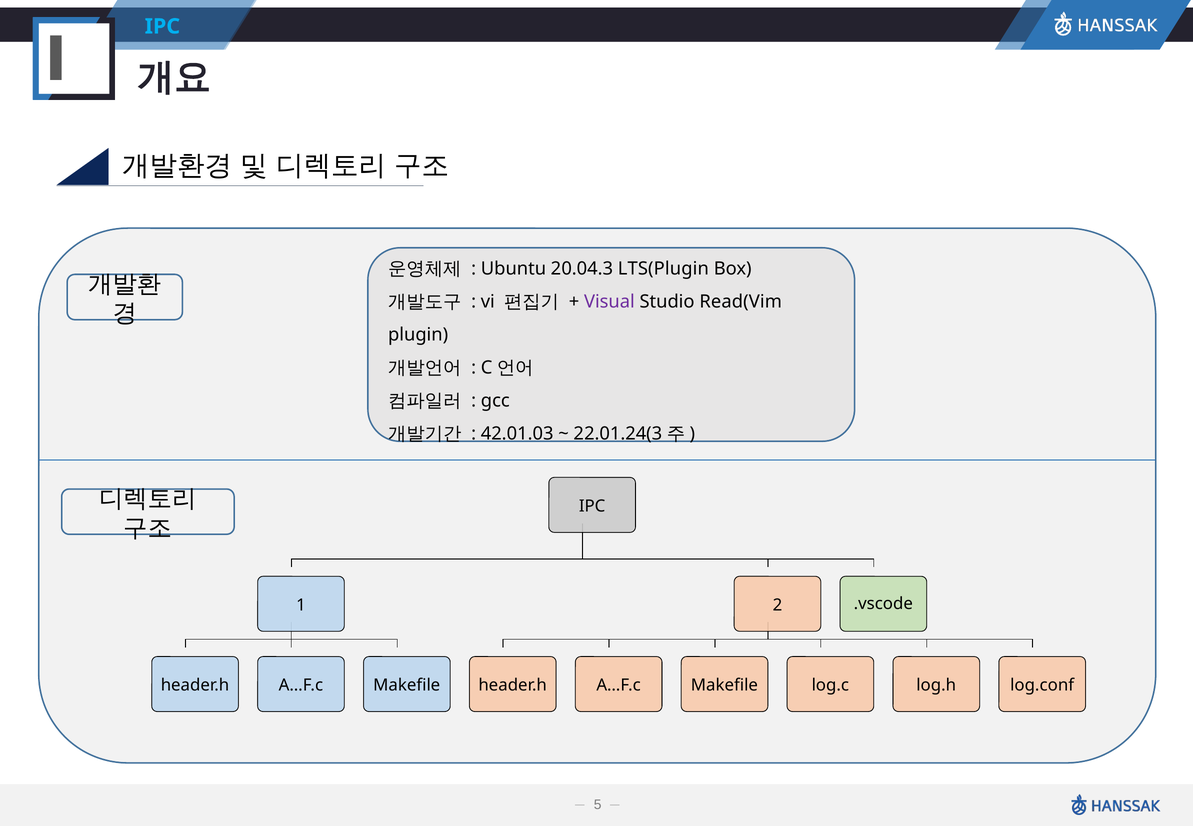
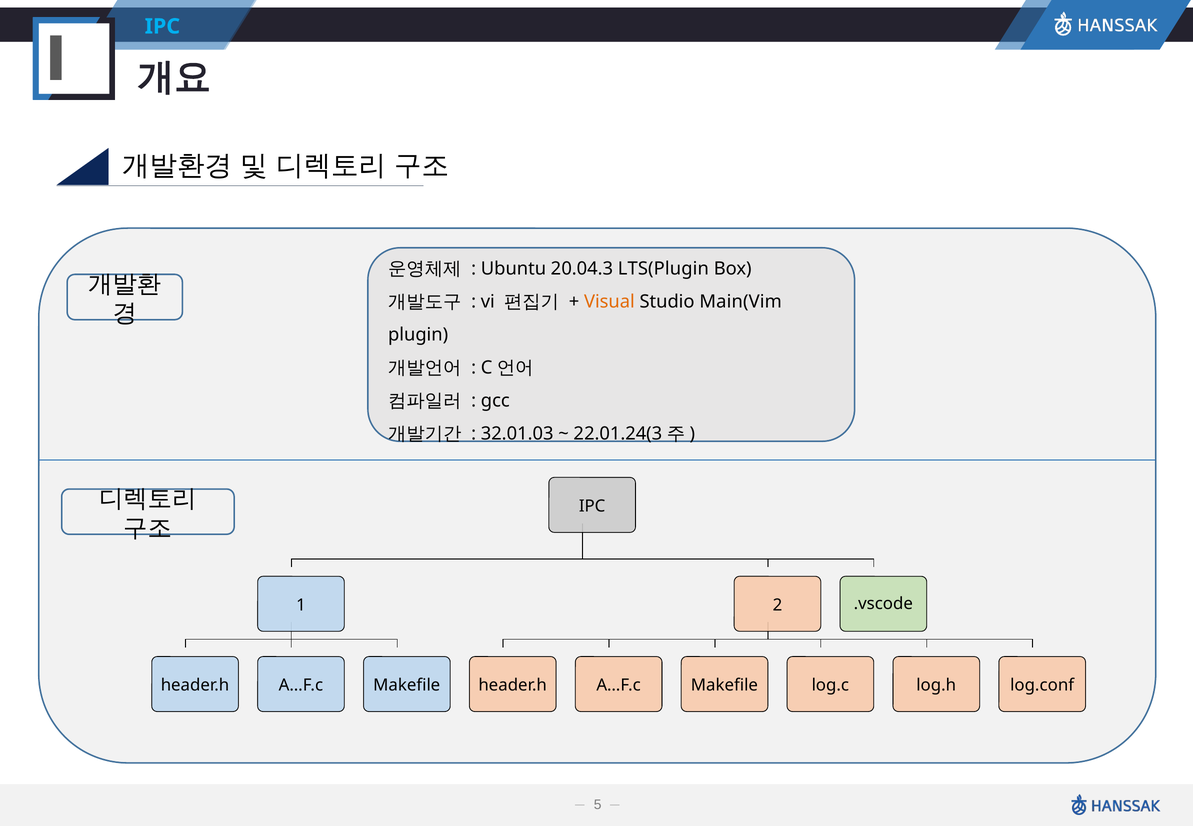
Visual colour: purple -> orange (609, 302)
Read(Vim: Read(Vim -> Main(Vim (741, 302)
42.01.03: 42.01.03 -> 32.01.03 (517, 434)
